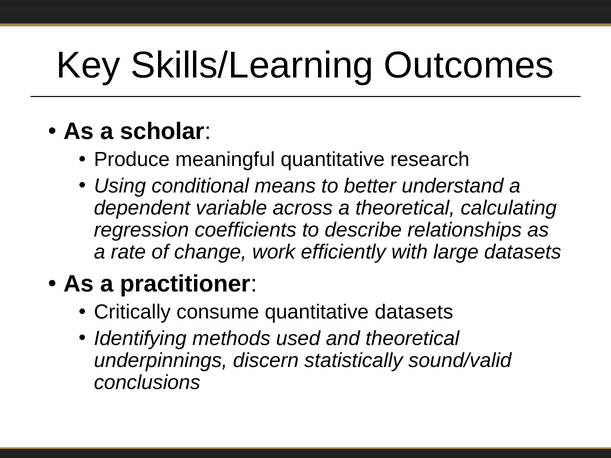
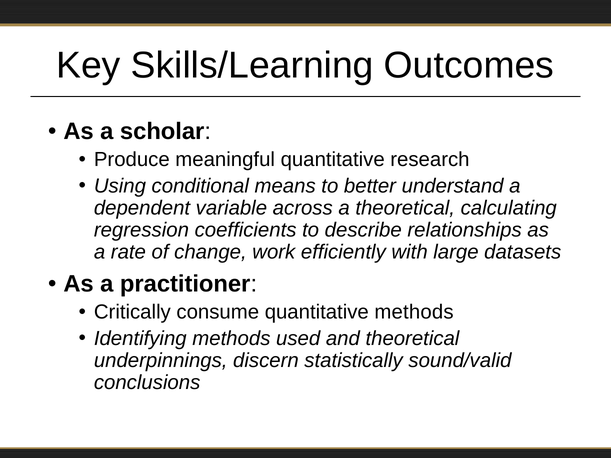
quantitative datasets: datasets -> methods (414, 312)
